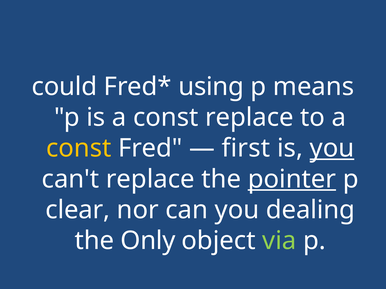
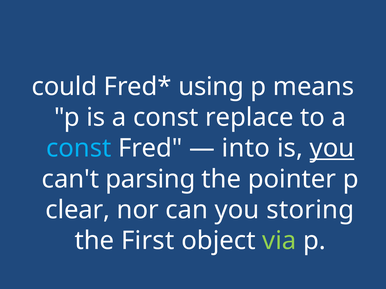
const colour: yellow -> light blue (79, 148)
first: first -> into (246, 148)
can't replace: replace -> parsing (150, 179)
pointer underline: present -> none (292, 179)
dealing: dealing -> storing (310, 210)
Only: Only -> First (148, 241)
